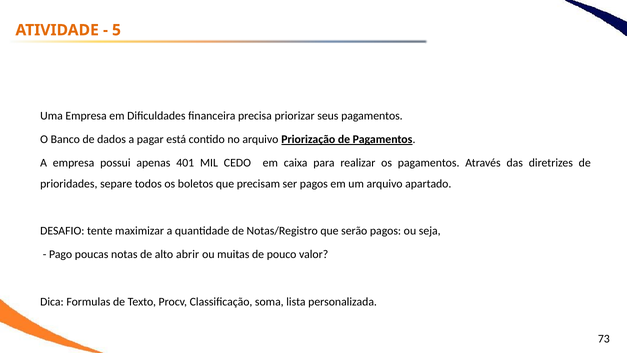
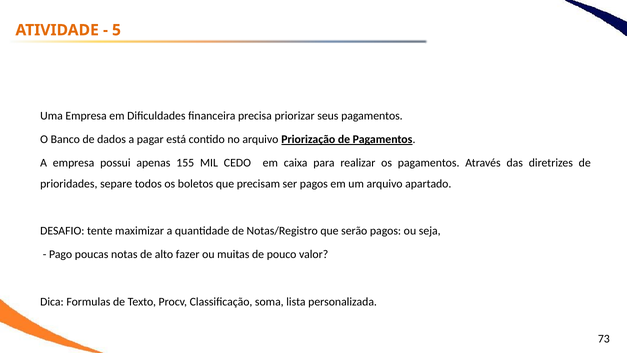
401: 401 -> 155 (185, 163)
abrir: abrir -> fazer (188, 254)
